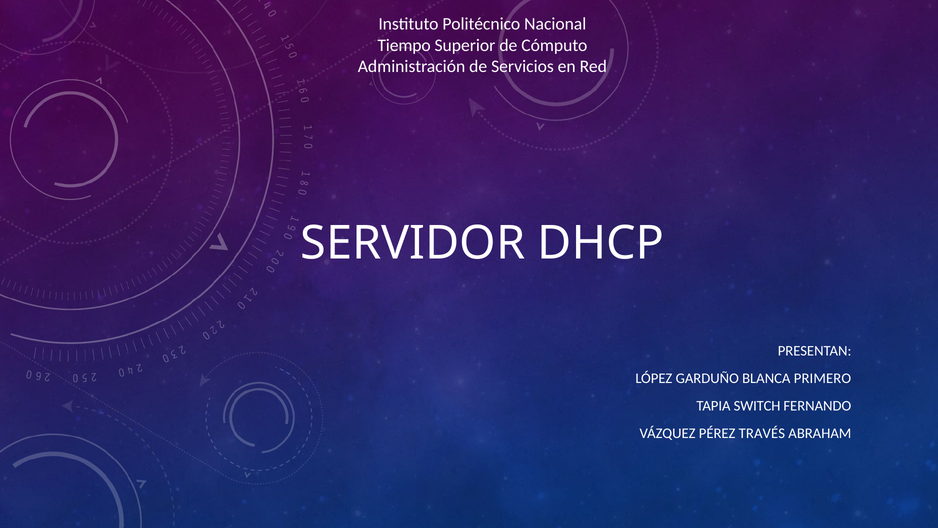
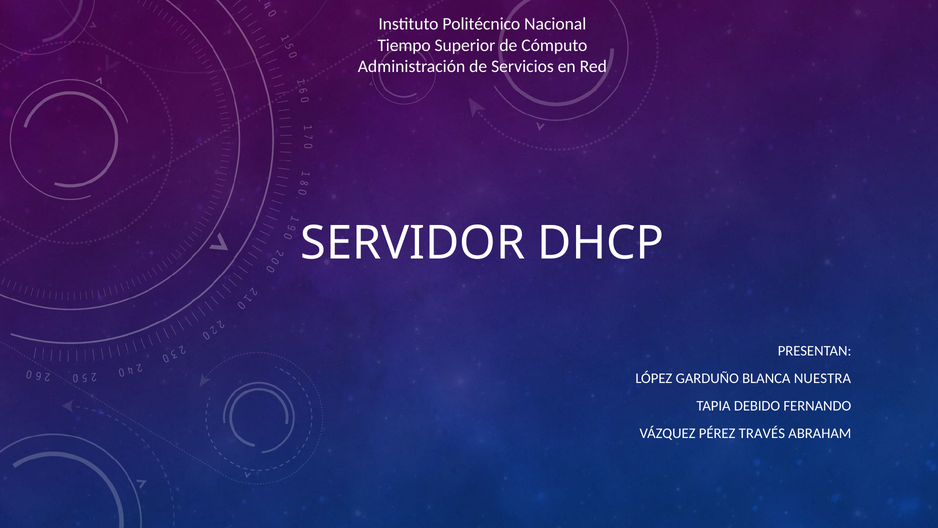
PRIMERO: PRIMERO -> NUESTRA (822, 378)
SWITCH: SWITCH -> DEBIDO (757, 405)
